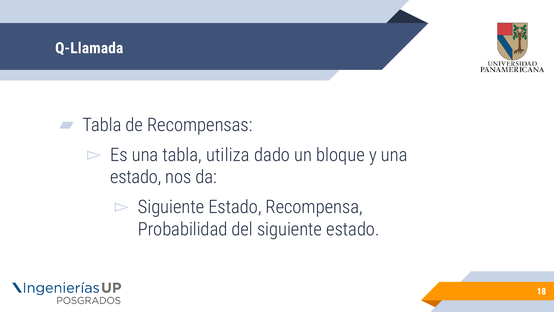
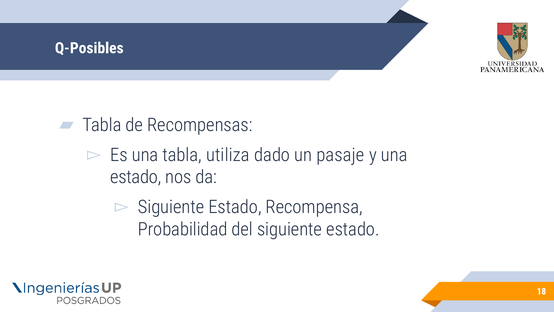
Q-Llamada: Q-Llamada -> Q-Posibles (89, 48)
bloque: bloque -> pasaje (340, 155)
